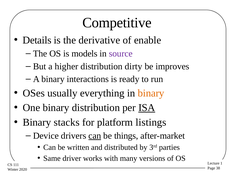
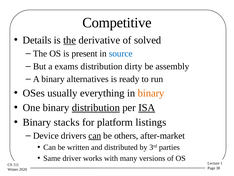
the underline: none -> present (70, 40)
enable: enable -> solved (148, 40)
models: models -> present (85, 53)
source colour: purple -> blue (121, 53)
higher: higher -> exams (67, 66)
improves: improves -> assembly (172, 66)
interactions: interactions -> alternatives (88, 79)
distribution underline: none -> present (96, 107)
things: things -> others (126, 135)
